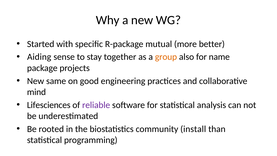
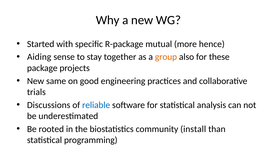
better: better -> hence (212, 44)
name: name -> these (219, 57)
mind: mind -> trials (36, 92)
Lifesciences: Lifesciences -> Discussions (49, 105)
reliable colour: purple -> blue (96, 105)
